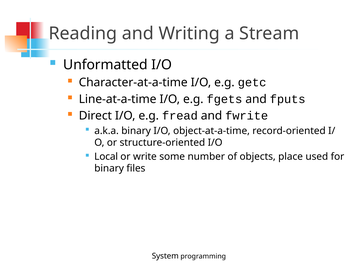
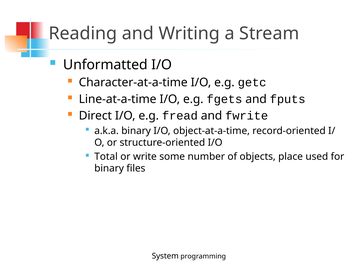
Local: Local -> Total (106, 156)
